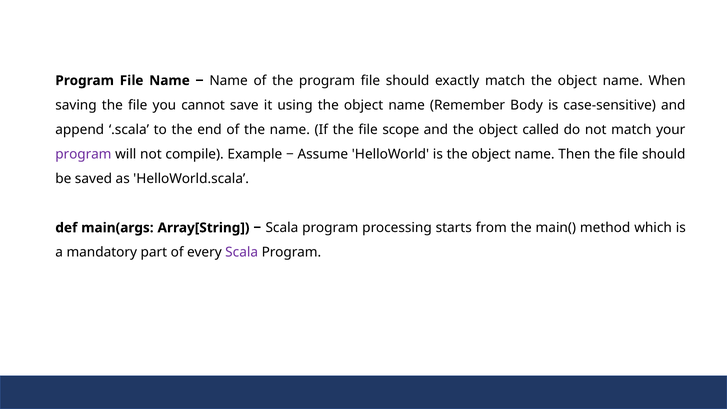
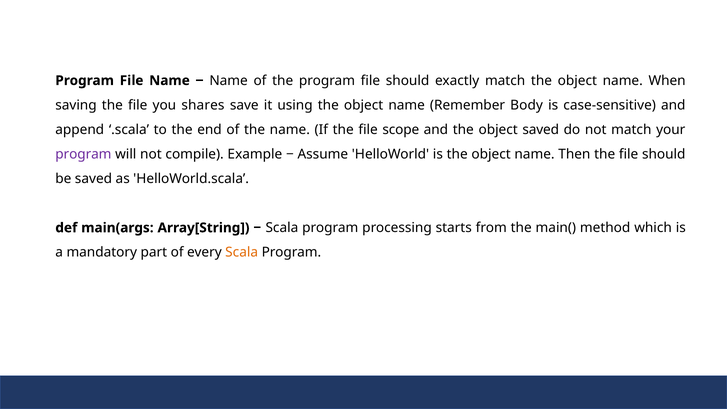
cannot: cannot -> shares (203, 105)
object called: called -> saved (541, 130)
Scala colour: purple -> orange (242, 252)
